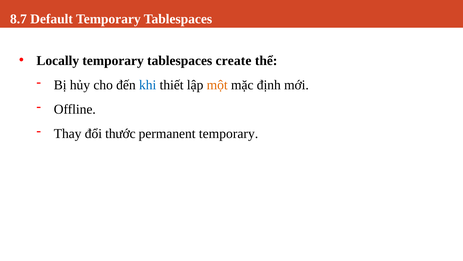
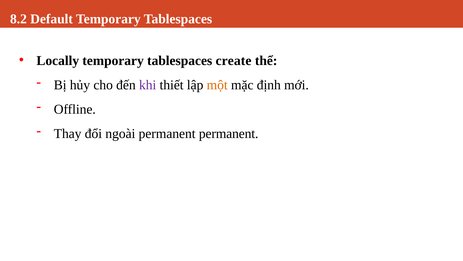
8.7: 8.7 -> 8.2 (18, 19)
khi colour: blue -> purple (148, 85)
thước: thước -> ngoài (120, 133)
permanent temporary: temporary -> permanent (229, 133)
